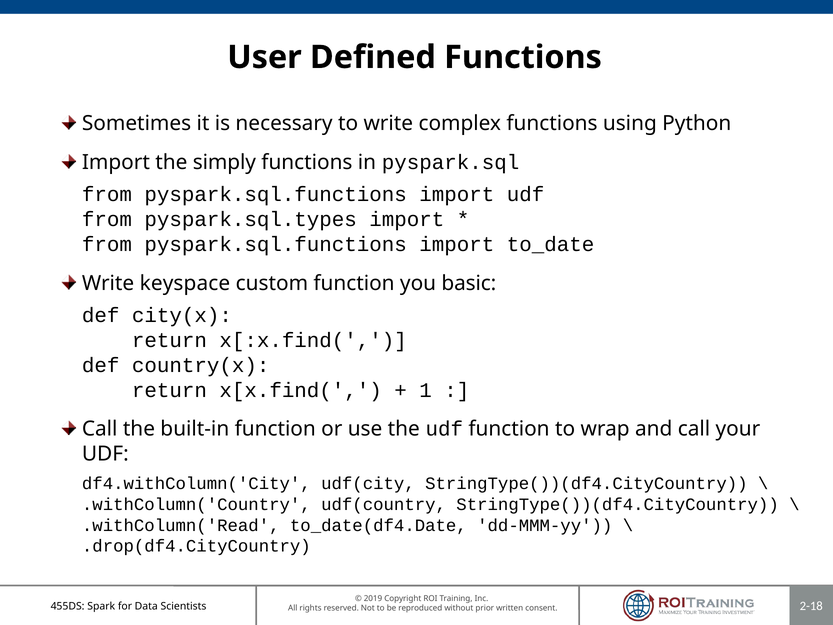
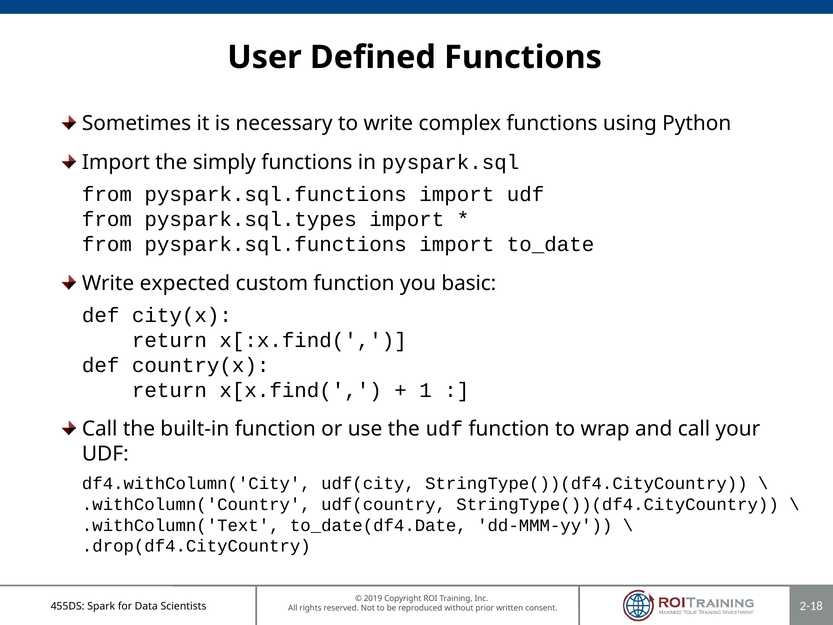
keyspace: keyspace -> expected (185, 283)
.withColumn('Read: .withColumn('Read -> .withColumn('Text (181, 525)
